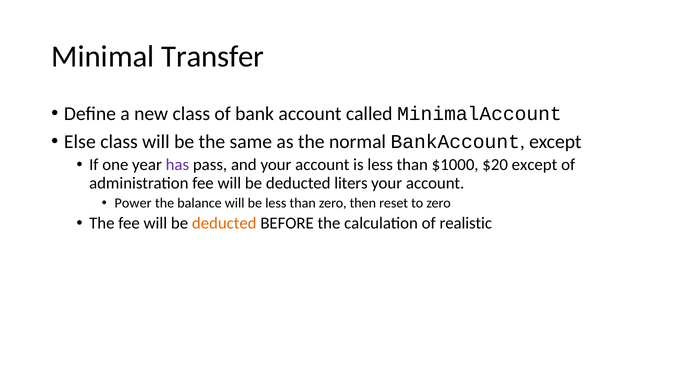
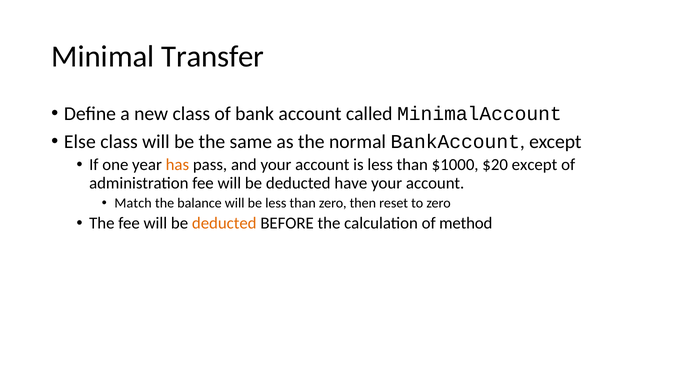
has colour: purple -> orange (177, 165)
liters: liters -> have (351, 183)
Power: Power -> Match (133, 203)
realistic: realistic -> method (466, 224)
